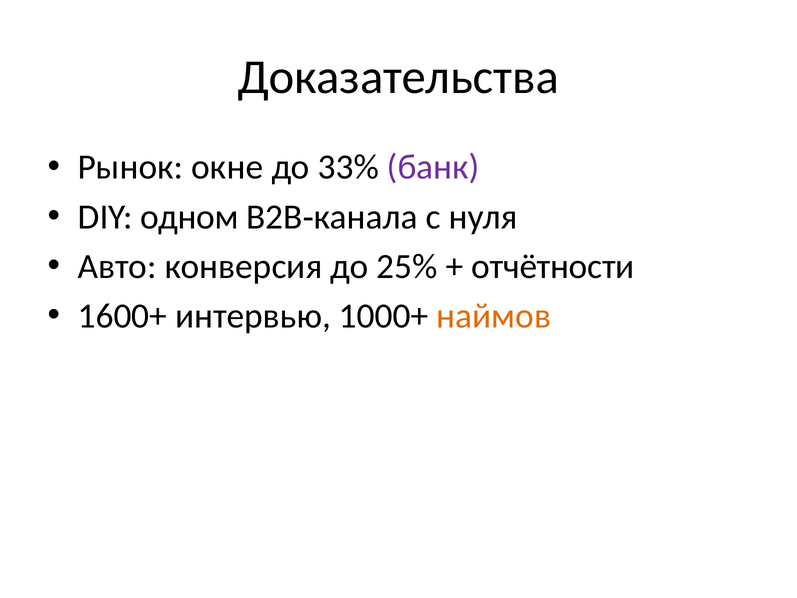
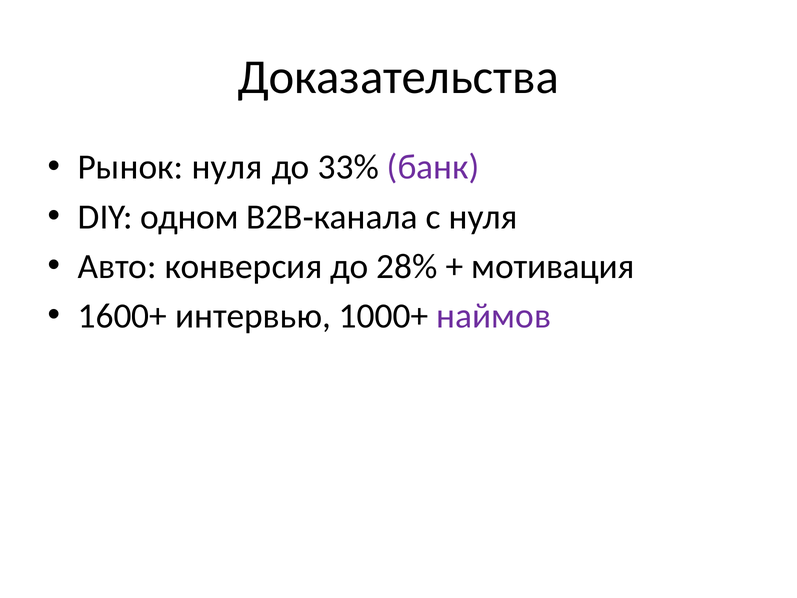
Рынок окне: окне -> нуля (227, 167)
25%: 25% -> 28% (407, 266)
отчётности: отчётности -> мотивация (553, 266)
наймов colour: orange -> purple (494, 316)
